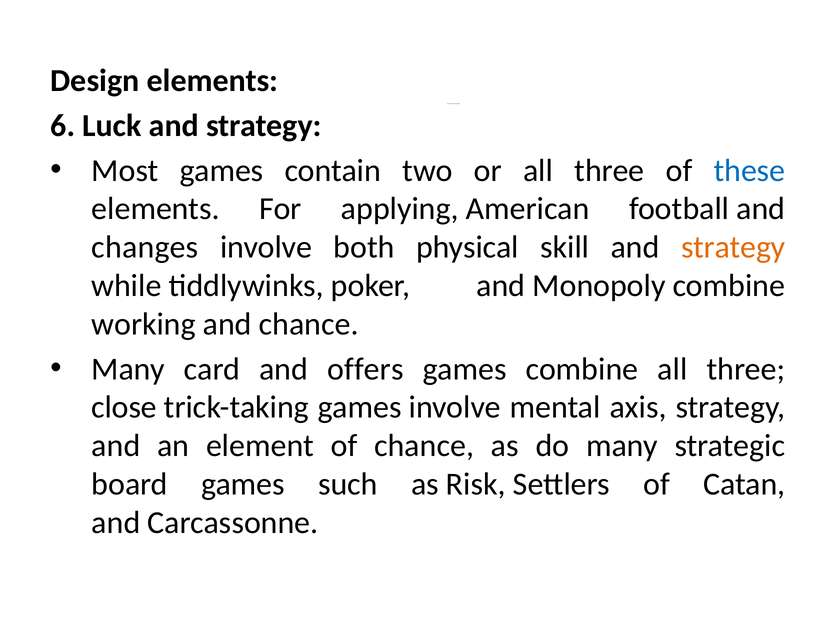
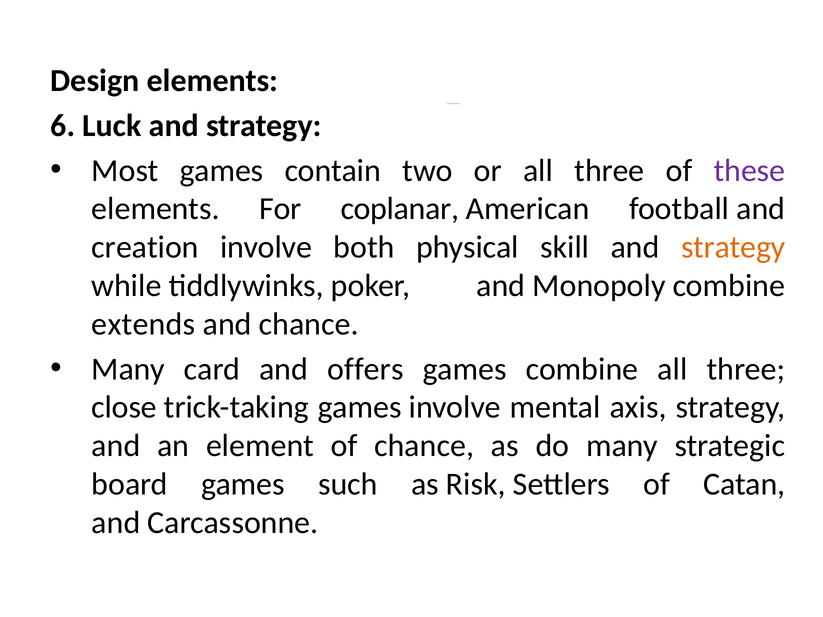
these colour: blue -> purple (749, 171)
applying: applying -> coplanar (400, 209)
changes: changes -> creation (145, 247)
working: working -> extends (143, 324)
